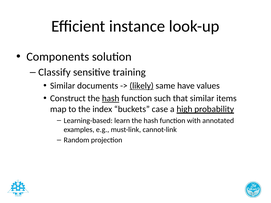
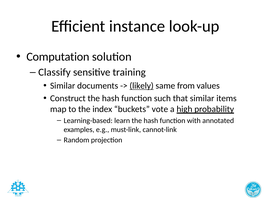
Components: Components -> Computation (58, 57)
have: have -> from (186, 86)
hash underline: present -> none (111, 98)
case: case -> vote (160, 109)
